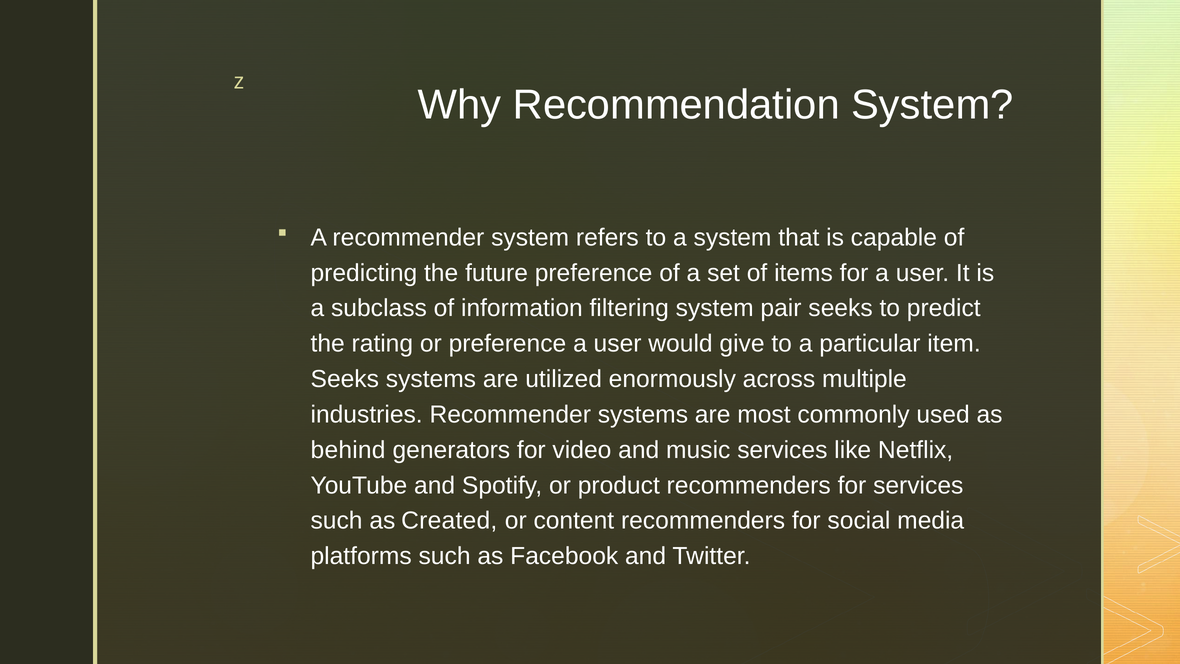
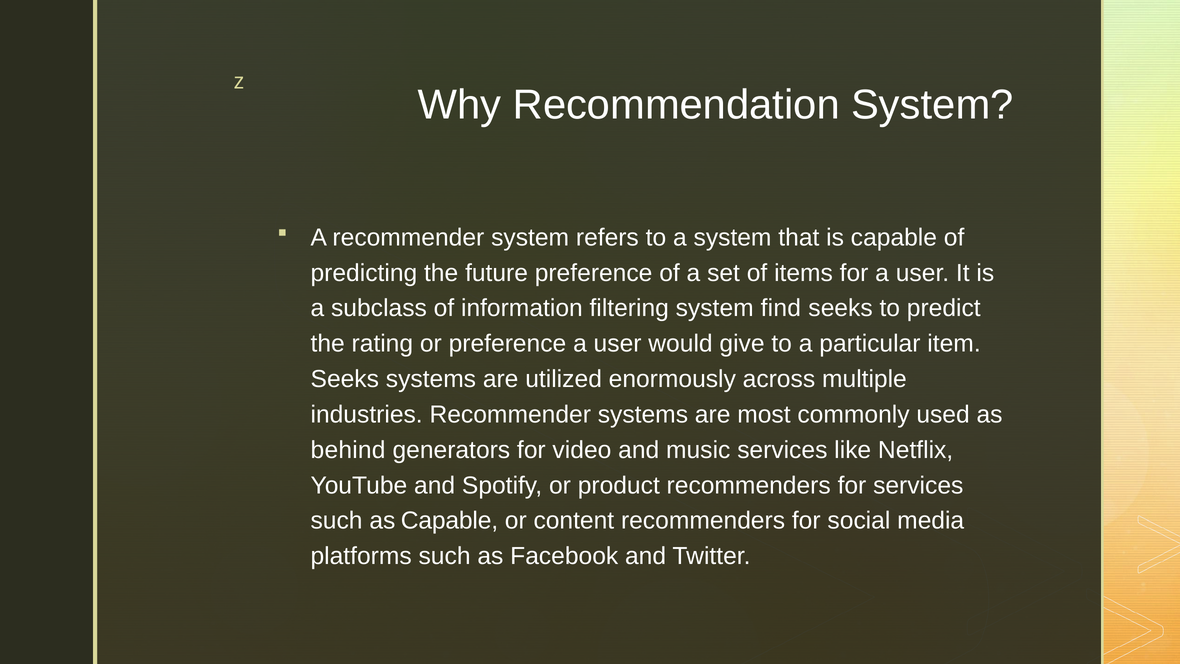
pair: pair -> find (781, 308)
as Created: Created -> Capable (449, 521)
